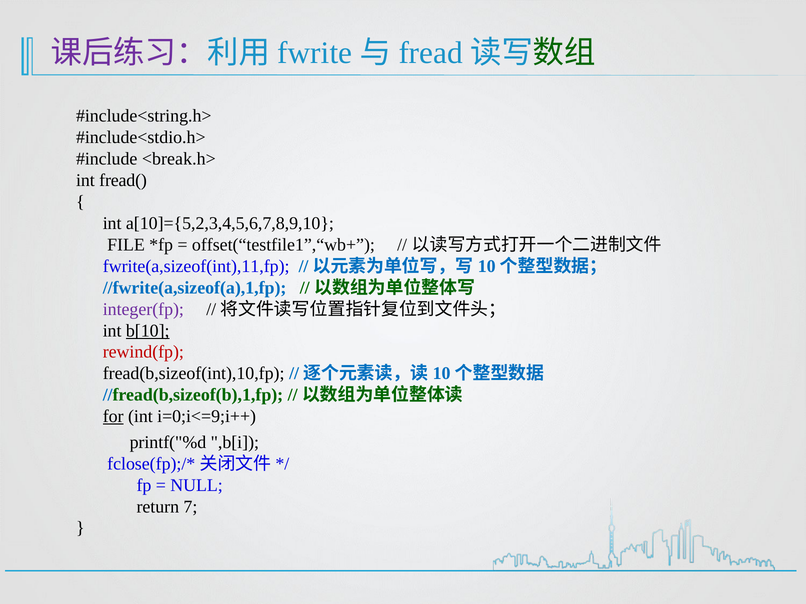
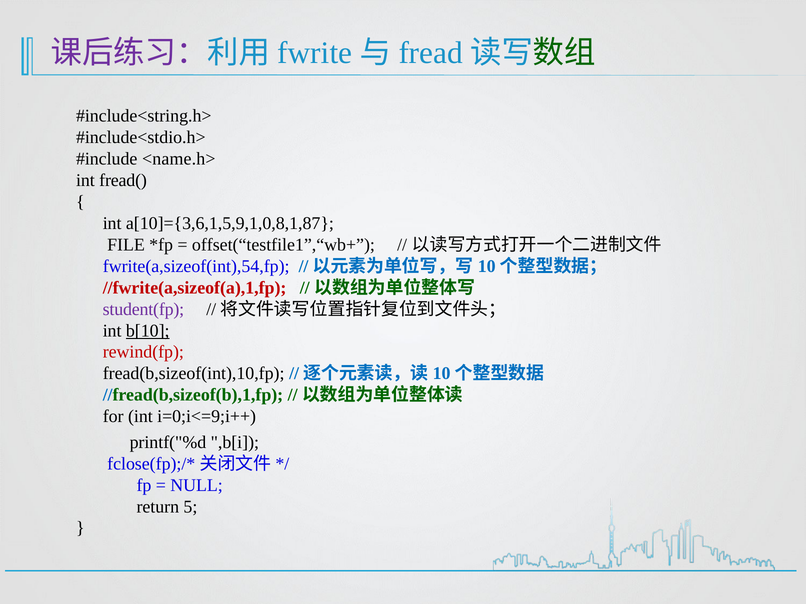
<break.h>: <break.h> -> <name.h> (179, 159)
a[10]={5,2,3,4,5,6,7,8,9,10: a[10]={5,2,3,4,5,6,7,8,9,10 -> a[10]={3,6,1,5,9,1,0,8,1,87 (230, 223)
fwrite(a,sizeof(int),11,fp: fwrite(a,sizeof(int),11,fp -> fwrite(a,sizeof(int),54,fp (196, 266)
//fwrite(a,sizeof(a),1,fp colour: blue -> red (195, 288)
integer(fp: integer(fp -> student(fp (143, 309)
for underline: present -> none (113, 417)
7: 7 -> 5 (190, 507)
